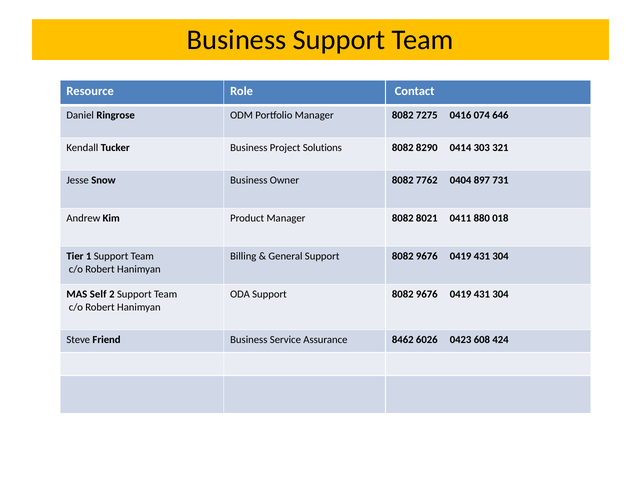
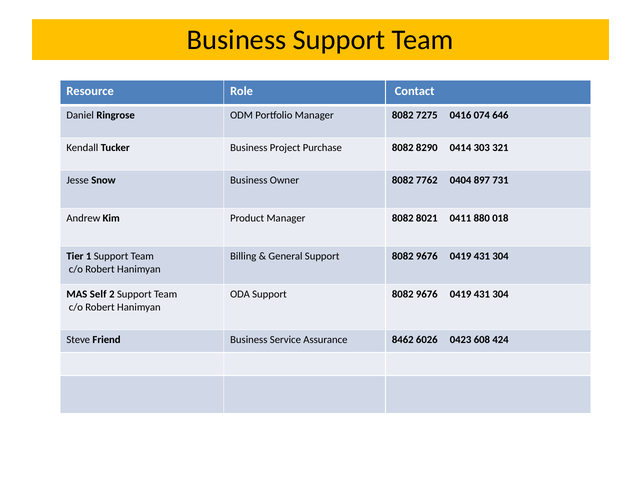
Solutions: Solutions -> Purchase (322, 148)
